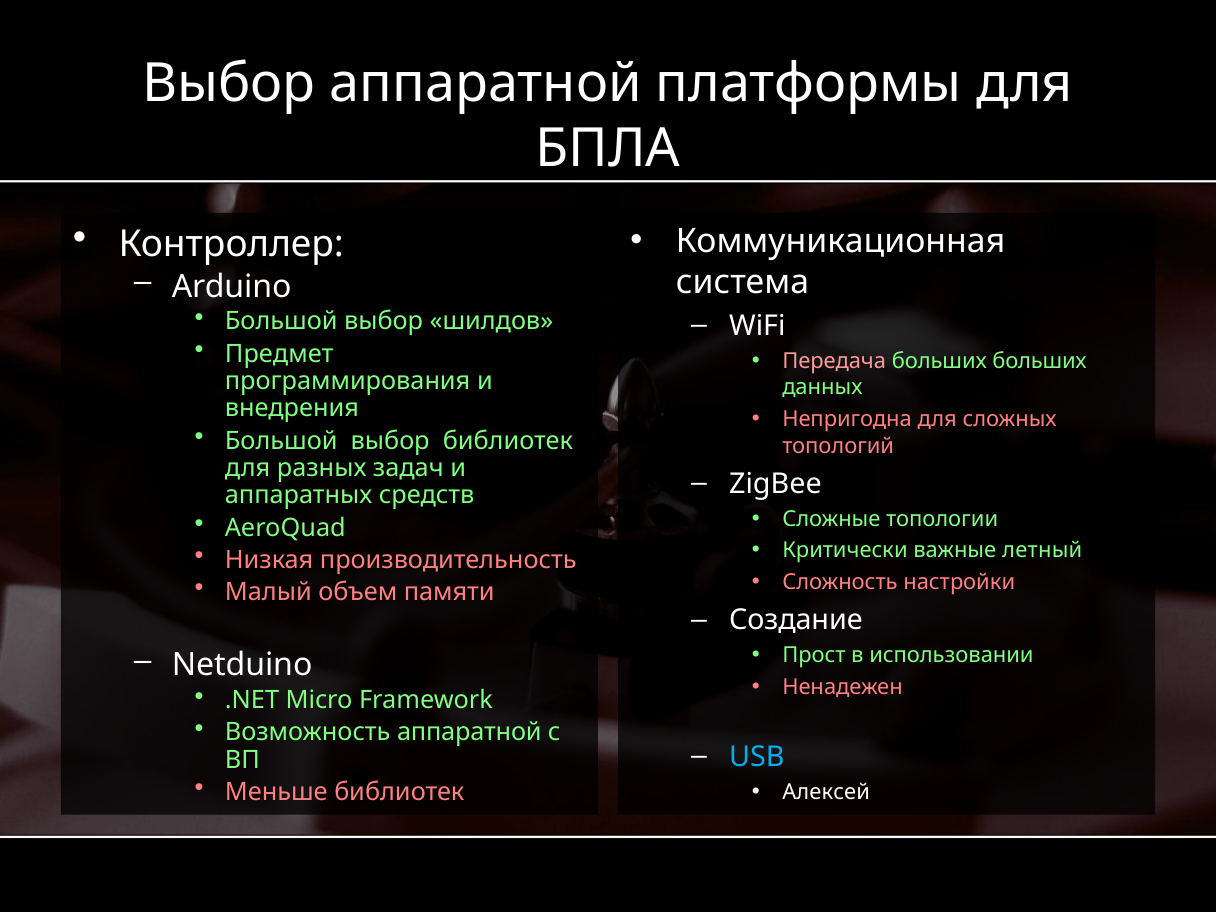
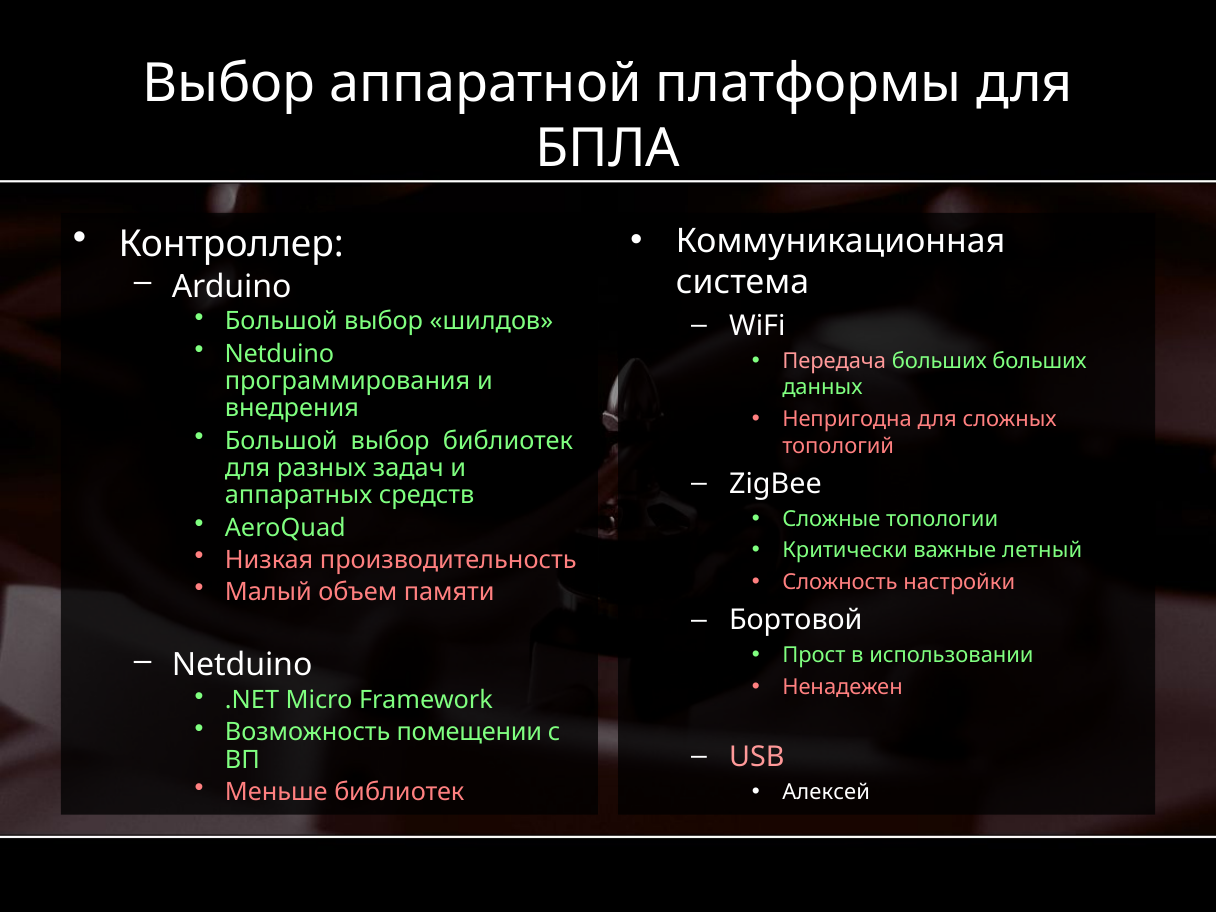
Предмет: Предмет -> Netduino (279, 354)
Создание: Создание -> Бортовой (796, 620)
Возможность аппаратной: аппаратной -> помещении (469, 732)
USB colour: light blue -> pink (757, 757)
